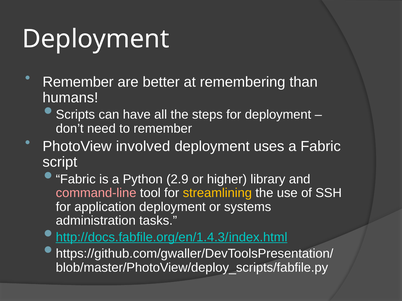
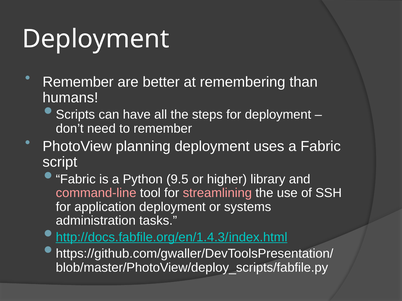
involved: involved -> planning (143, 147)
2.9: 2.9 -> 9.5 (177, 180)
streamlining colour: yellow -> pink (217, 193)
